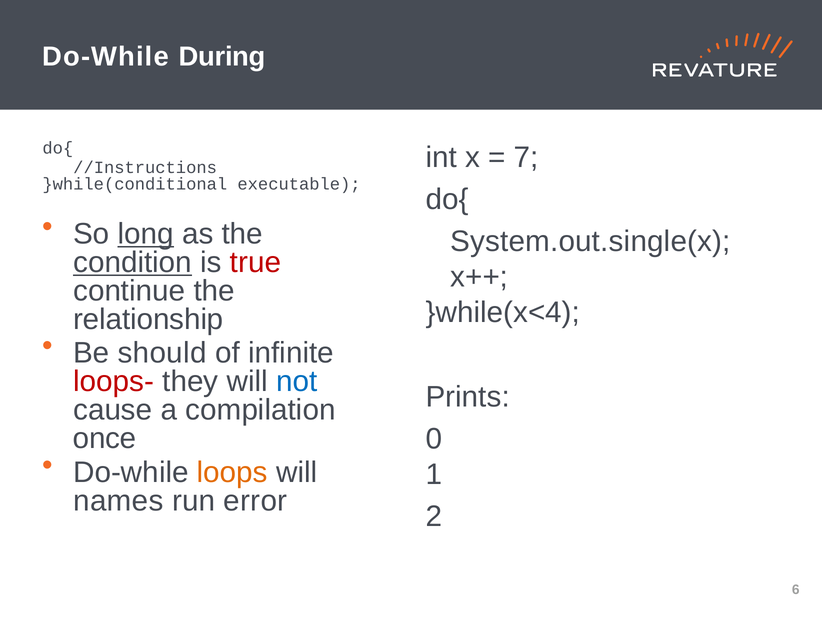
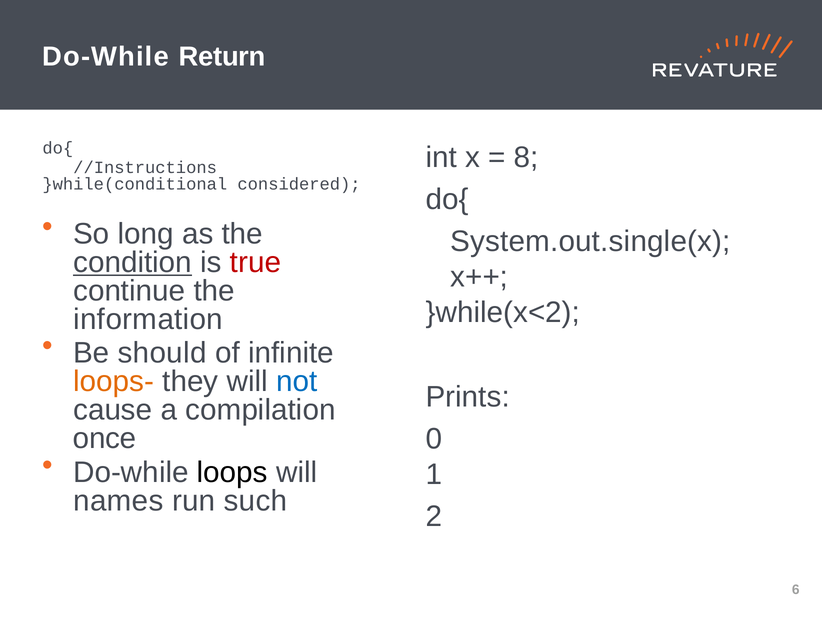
During: During -> Return (222, 56)
7: 7 -> 8 (526, 157)
executable: executable -> considered (299, 184)
long underline: present -> none (146, 234)
}while(x<4: }while(x<4 -> }while(x<2 (503, 312)
relationship: relationship -> information (148, 319)
loops- colour: red -> orange (114, 381)
loops colour: orange -> black (232, 472)
error: error -> such (255, 500)
